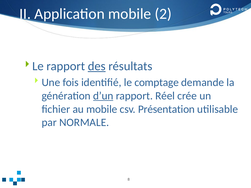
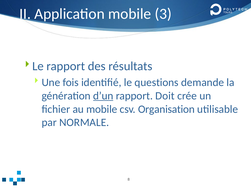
2: 2 -> 3 (163, 14)
des underline: present -> none (97, 66)
comptage: comptage -> questions (157, 82)
Réel: Réel -> Doit (165, 96)
Présentation: Présentation -> Organisation (166, 109)
